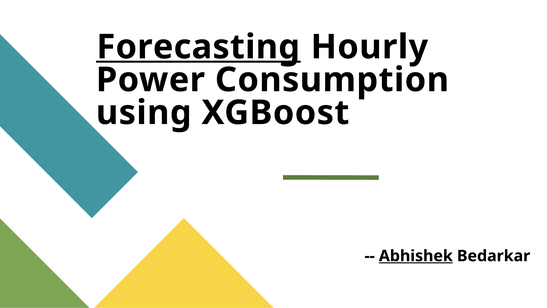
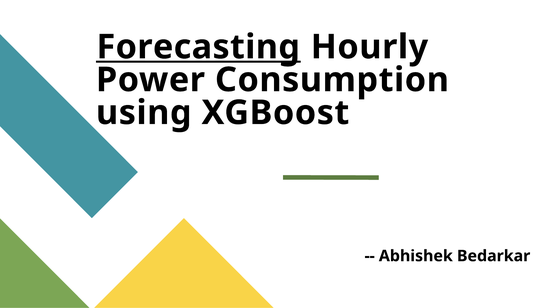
Abhishek underline: present -> none (416, 256)
